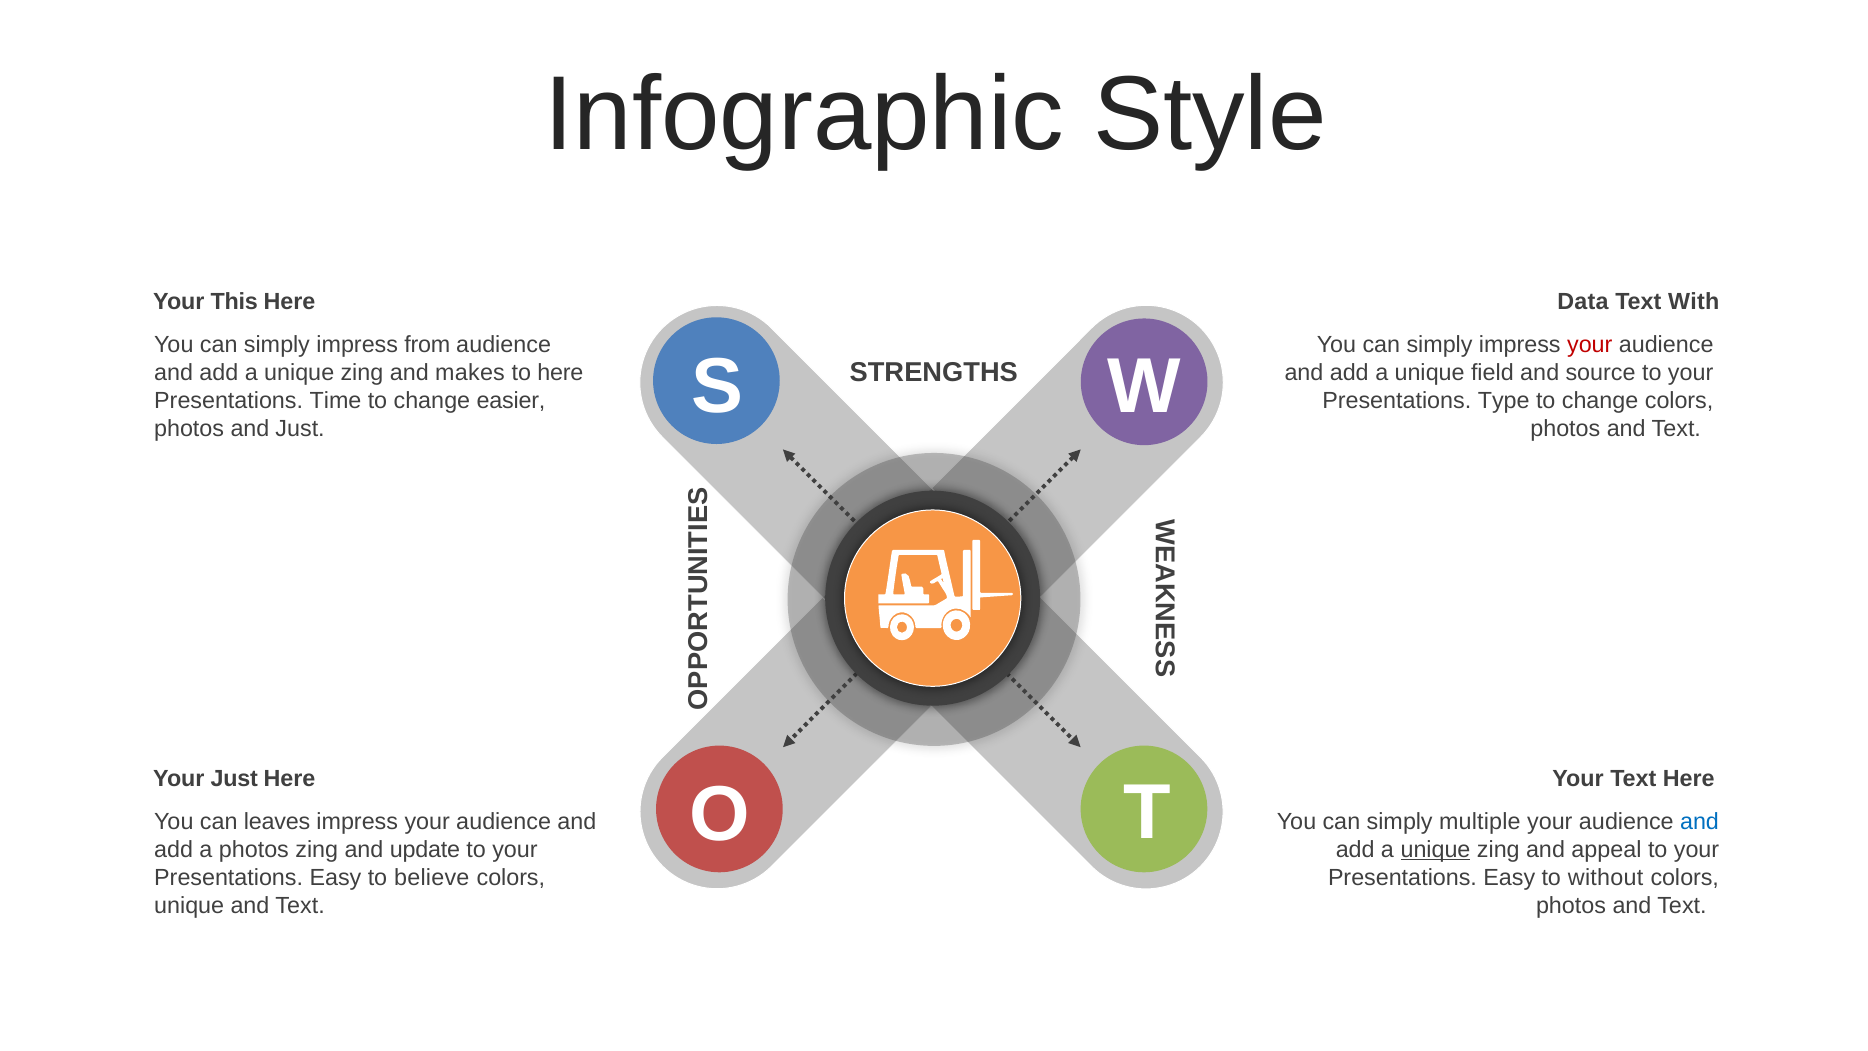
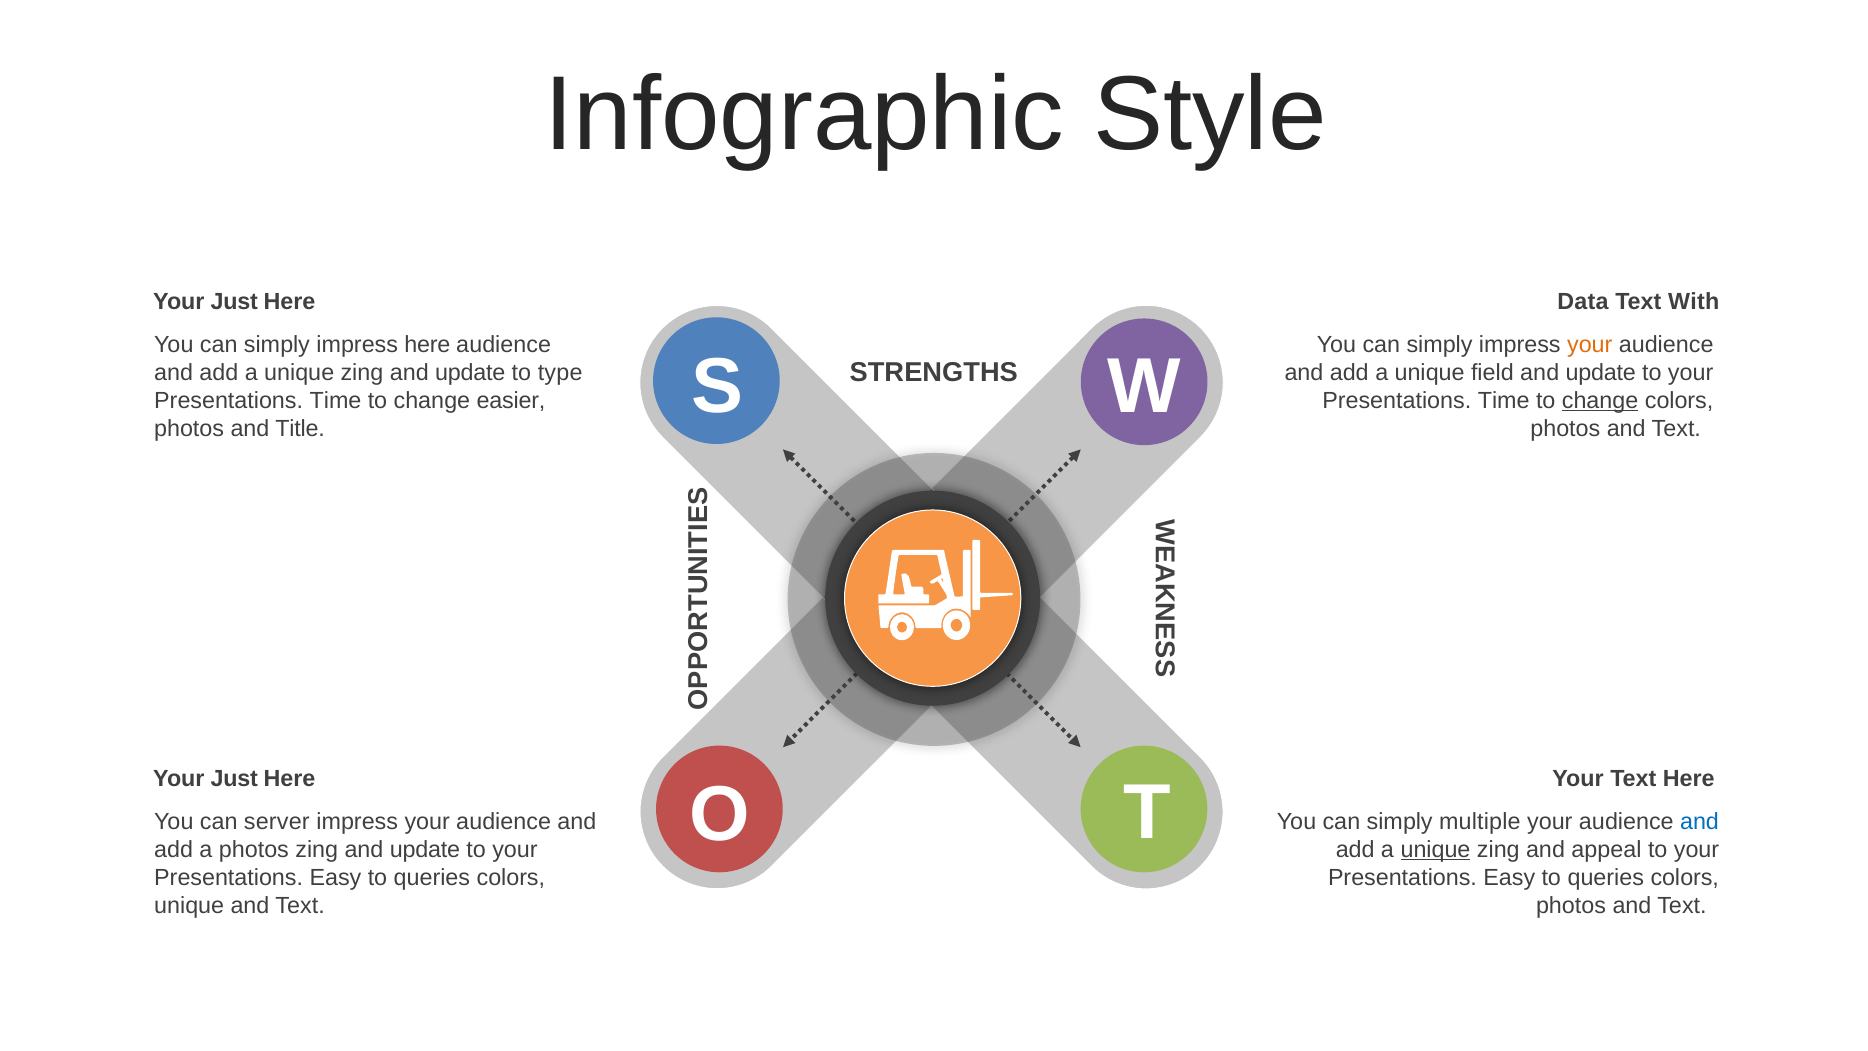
This: This -> Just (234, 302)
impress from: from -> here (427, 344)
your colour: red -> orange (1590, 344)
unique zing and makes: makes -> update (470, 372)
to here: here -> type (560, 372)
source: source -> update (1601, 372)
Type: Type -> Time (1504, 400)
change underline: none -> present (1600, 400)
and Just: Just -> Title (300, 428)
leaves: leaves -> server (277, 821)
believe: believe -> queries (432, 877)
without: without -> queries (1606, 877)
